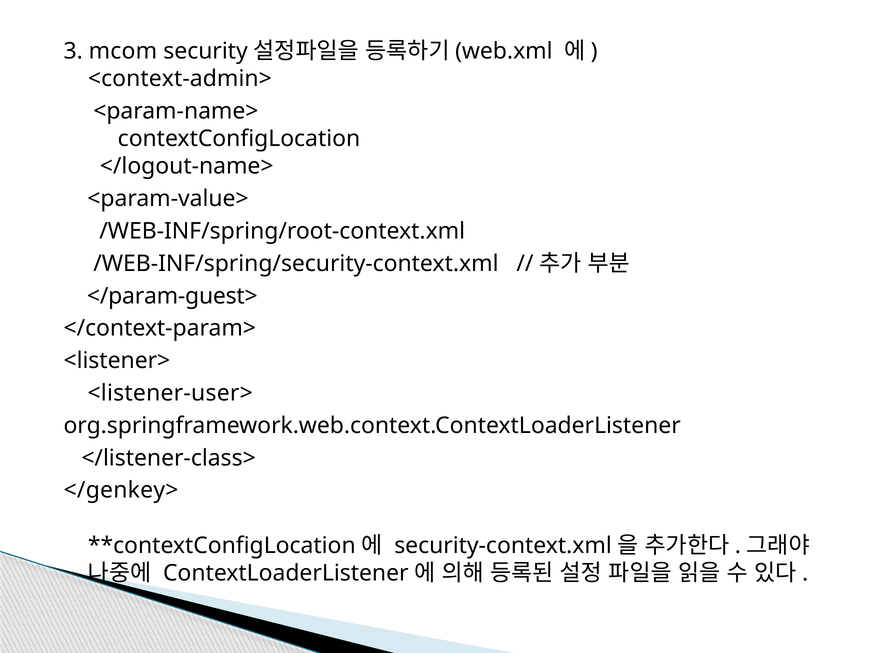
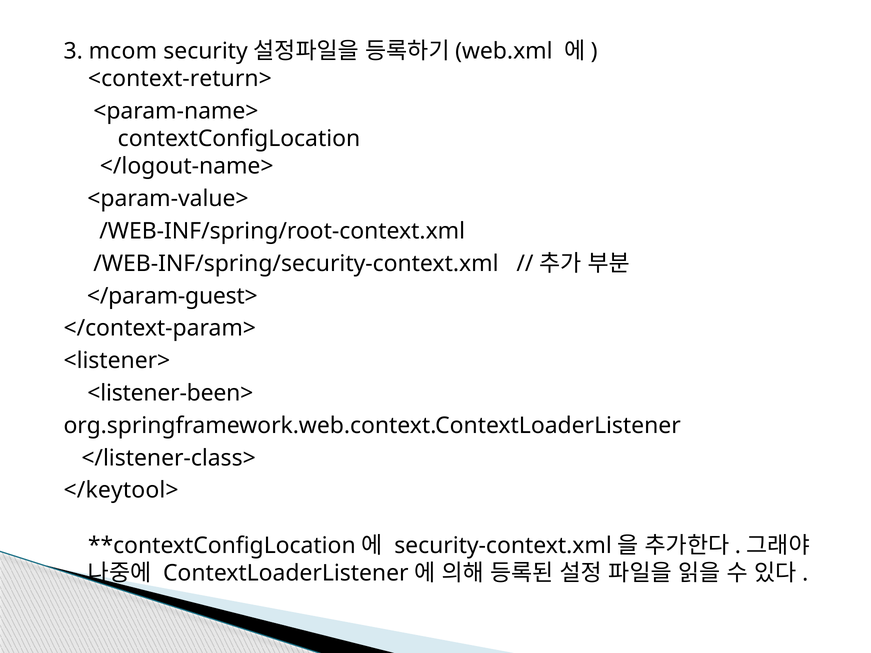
<context-admin>: <context-admin> -> <context-return> (180, 79)
<listener-user>: <listener-user> -> <listener-been> (170, 393)
</genkey>: </genkey> -> </keytool> (121, 491)
